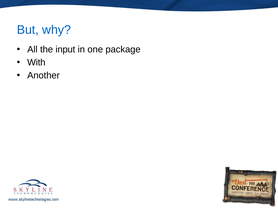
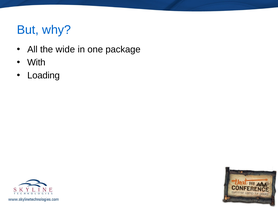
input: input -> wide (65, 49)
Another: Another -> Loading (44, 75)
